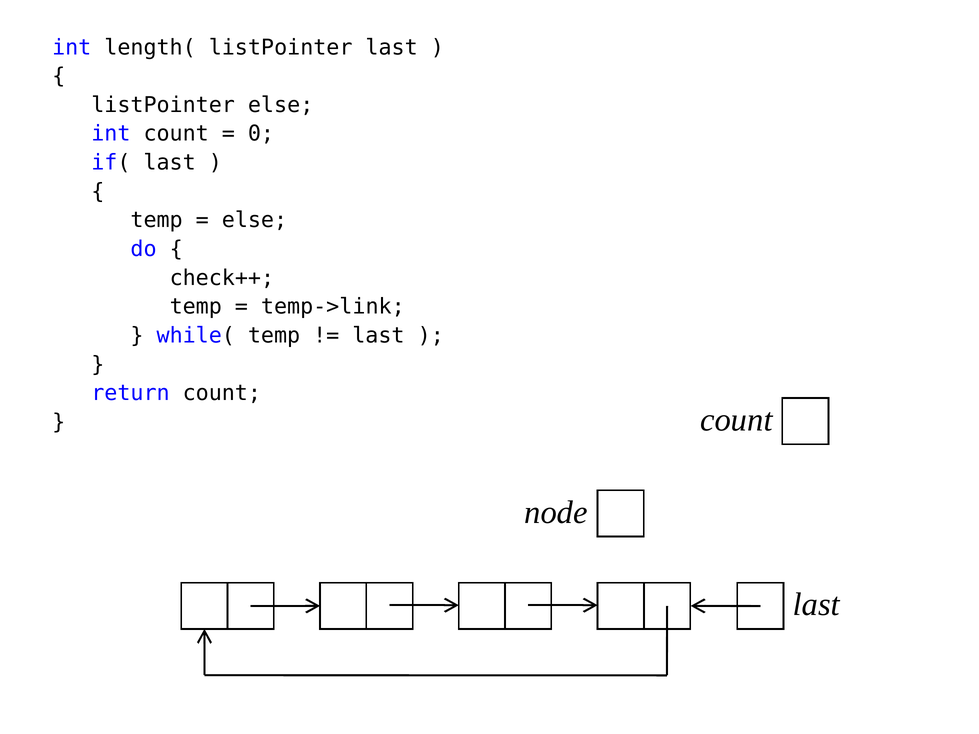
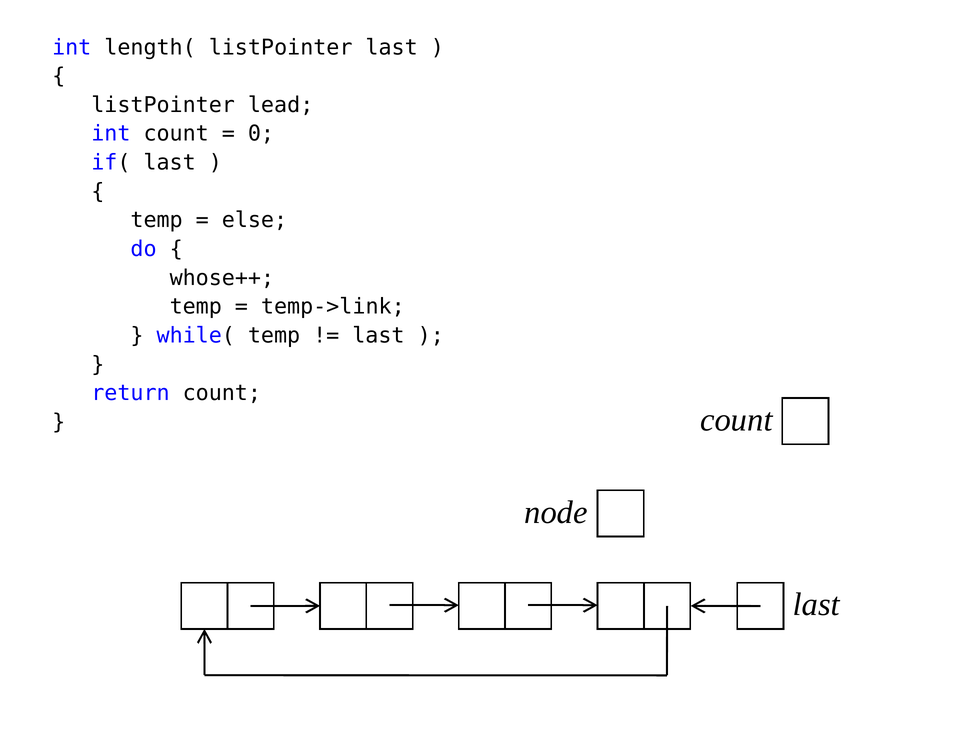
listPointer else: else -> lead (281, 105)
check++: check++ -> whose++ (222, 278)
